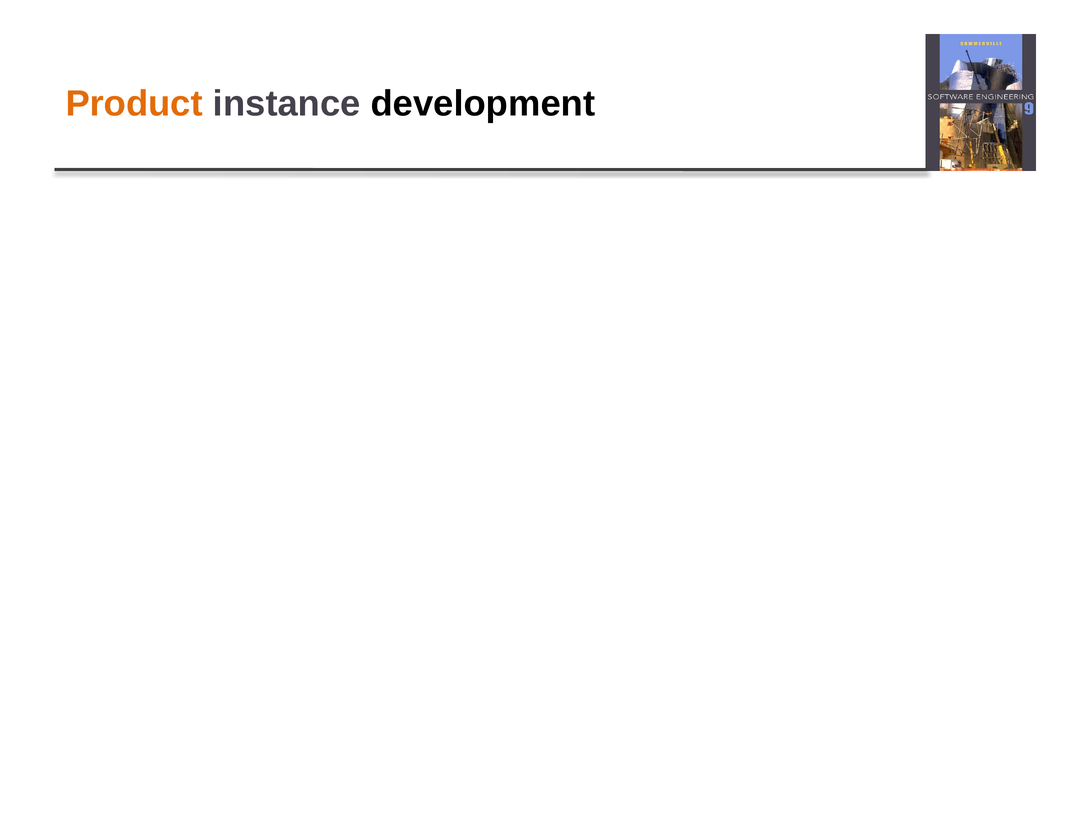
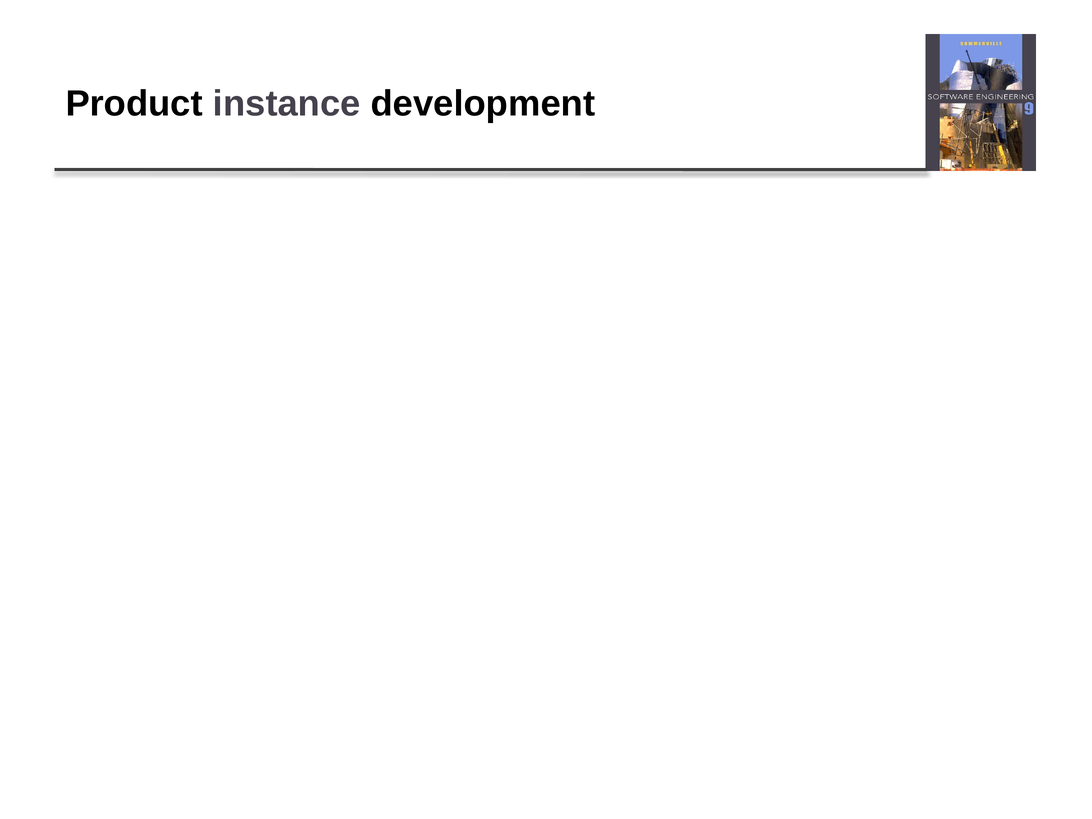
Product colour: orange -> black (134, 104)
